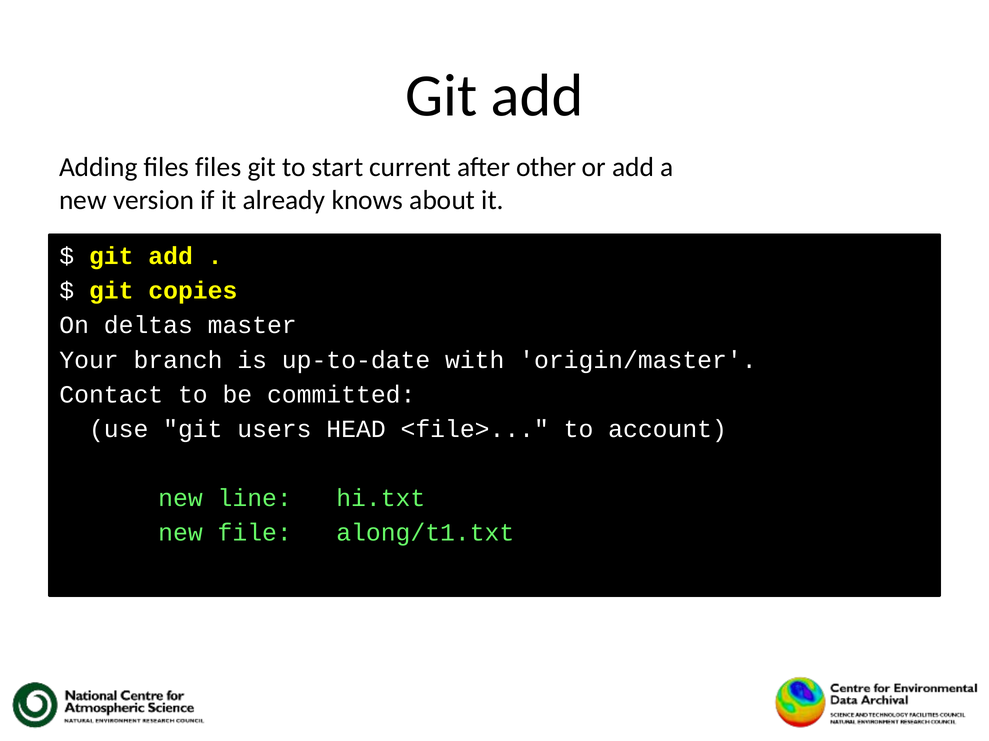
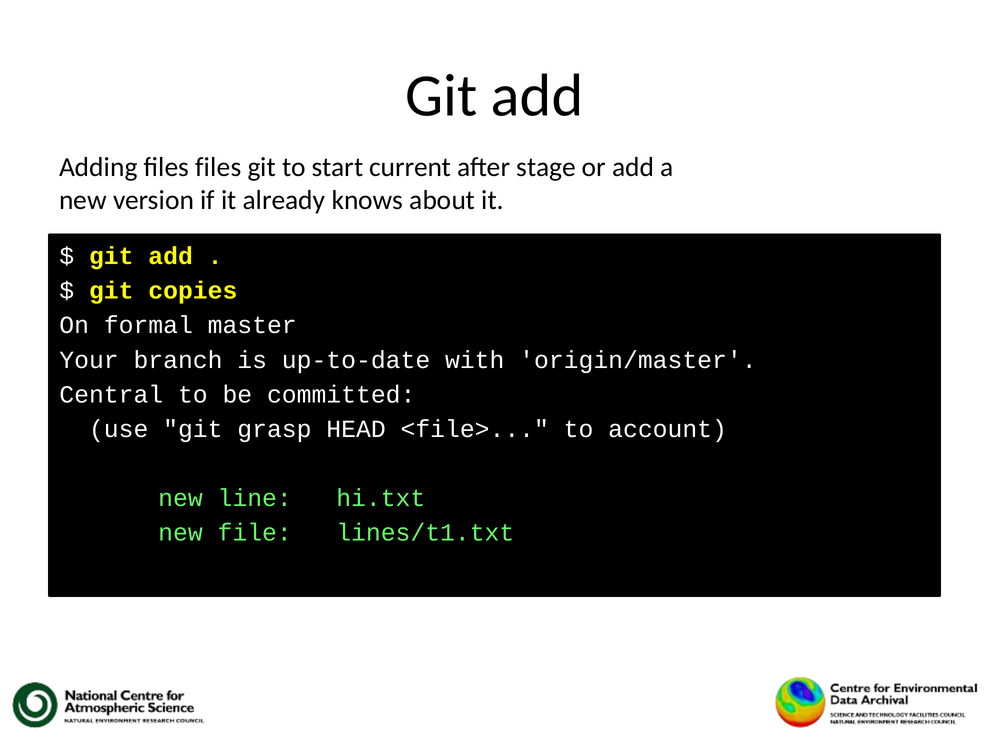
other: other -> stage (546, 167)
deltas: deltas -> formal (148, 326)
Contact: Contact -> Central (111, 395)
users: users -> grasp (274, 429)
along/t1.txt: along/t1.txt -> lines/t1.txt (425, 533)
